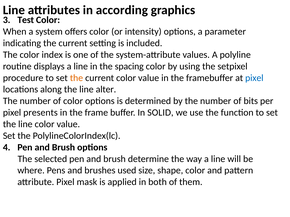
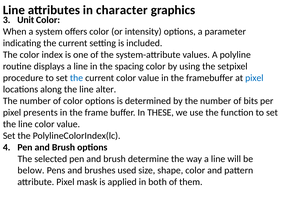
according: according -> character (122, 10)
Test: Test -> Unit (26, 20)
the colour: orange -> blue (76, 78)
SOLID: SOLID -> THESE (160, 113)
where: where -> below (31, 171)
